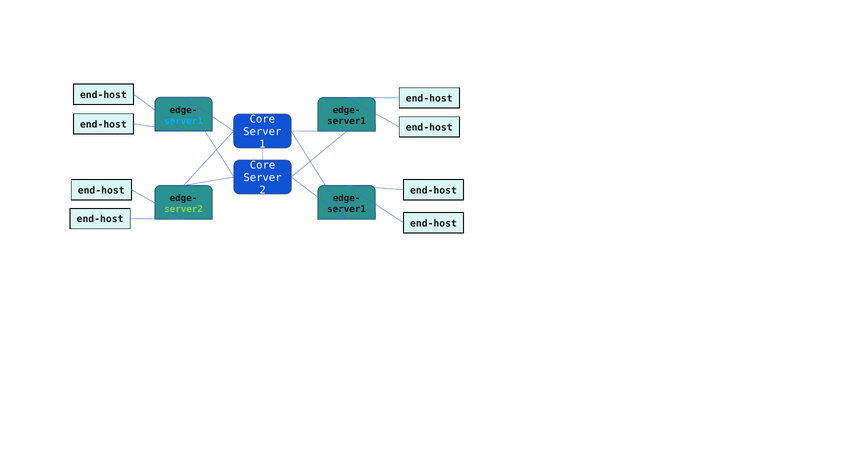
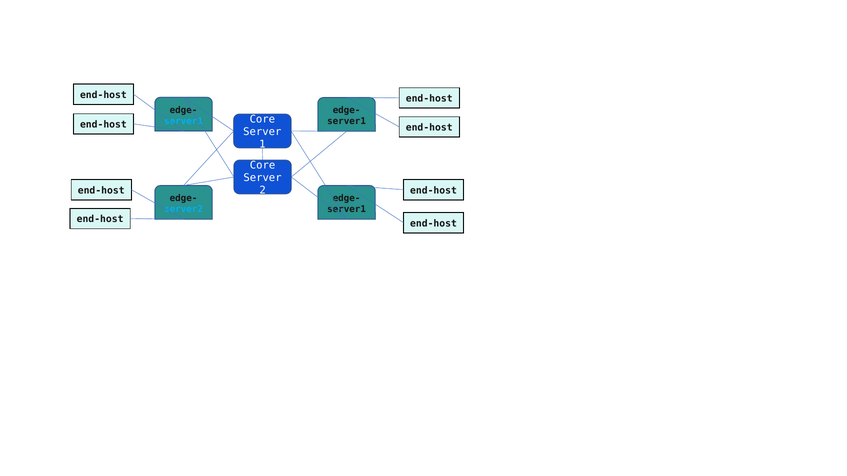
server2 colour: light green -> light blue (184, 210)
